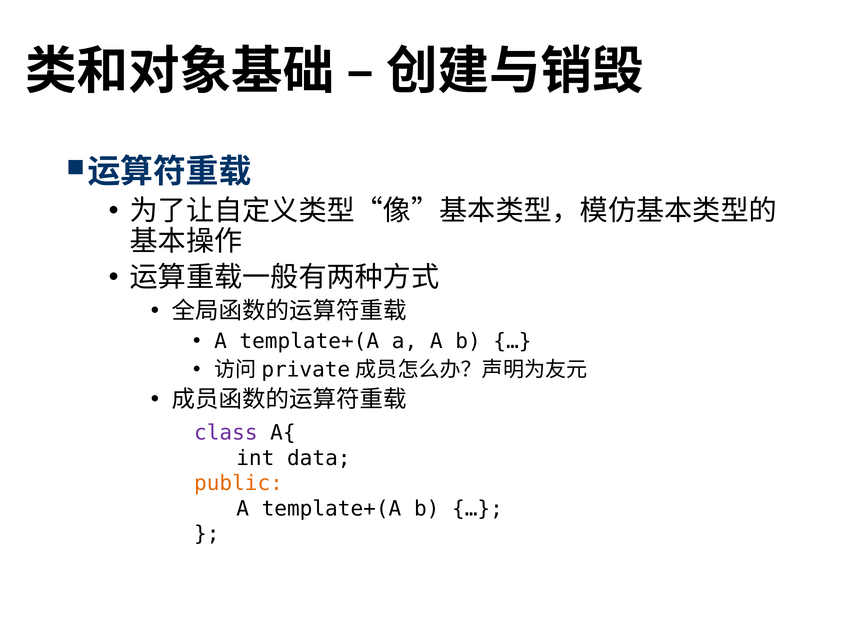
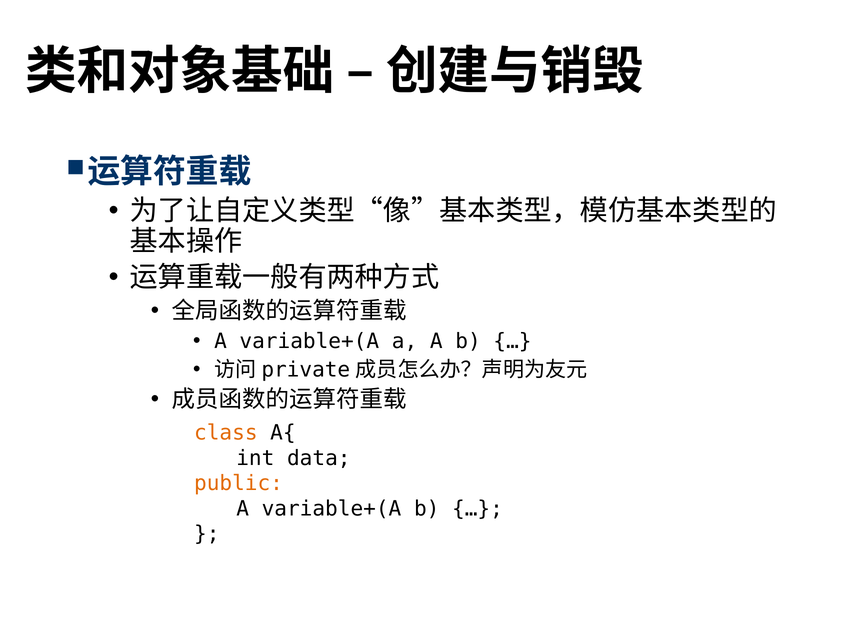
template+(A: template+(A -> variable+(A (309, 341)
class colour: purple -> orange (226, 433)
template+(A: template+(A -> variable+(A (331, 509)
